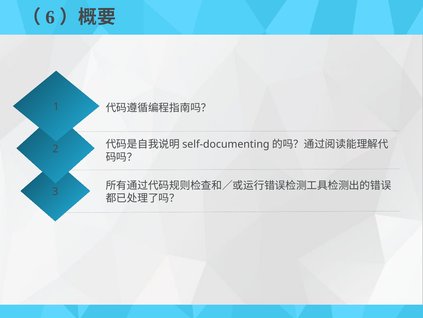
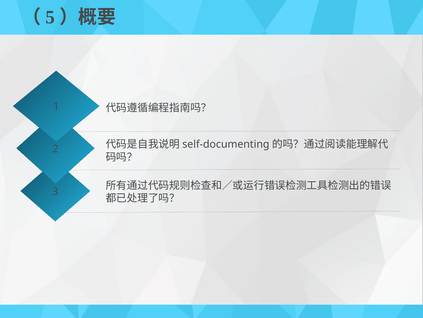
6: 6 -> 5 (50, 17)
